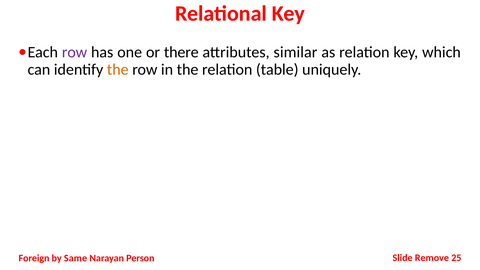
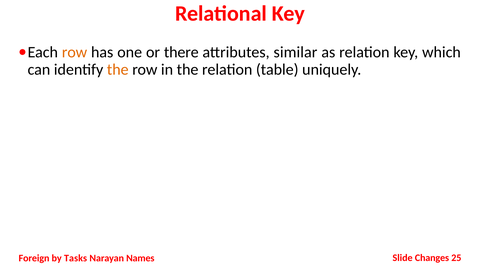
row colour: purple -> orange (74, 52)
Same: Same -> Tasks (76, 258)
Person: Person -> Names (140, 258)
Remove: Remove -> Changes (432, 258)
